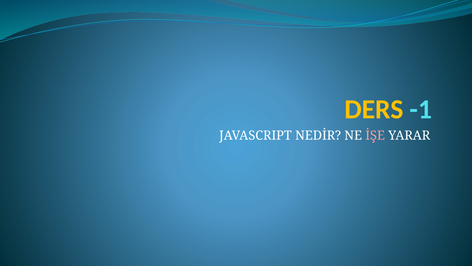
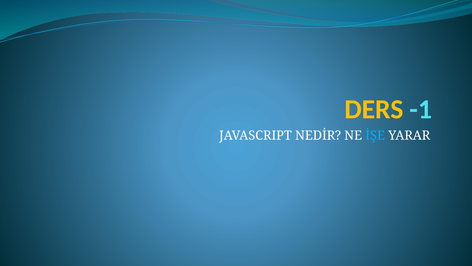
İŞE colour: pink -> light blue (375, 135)
